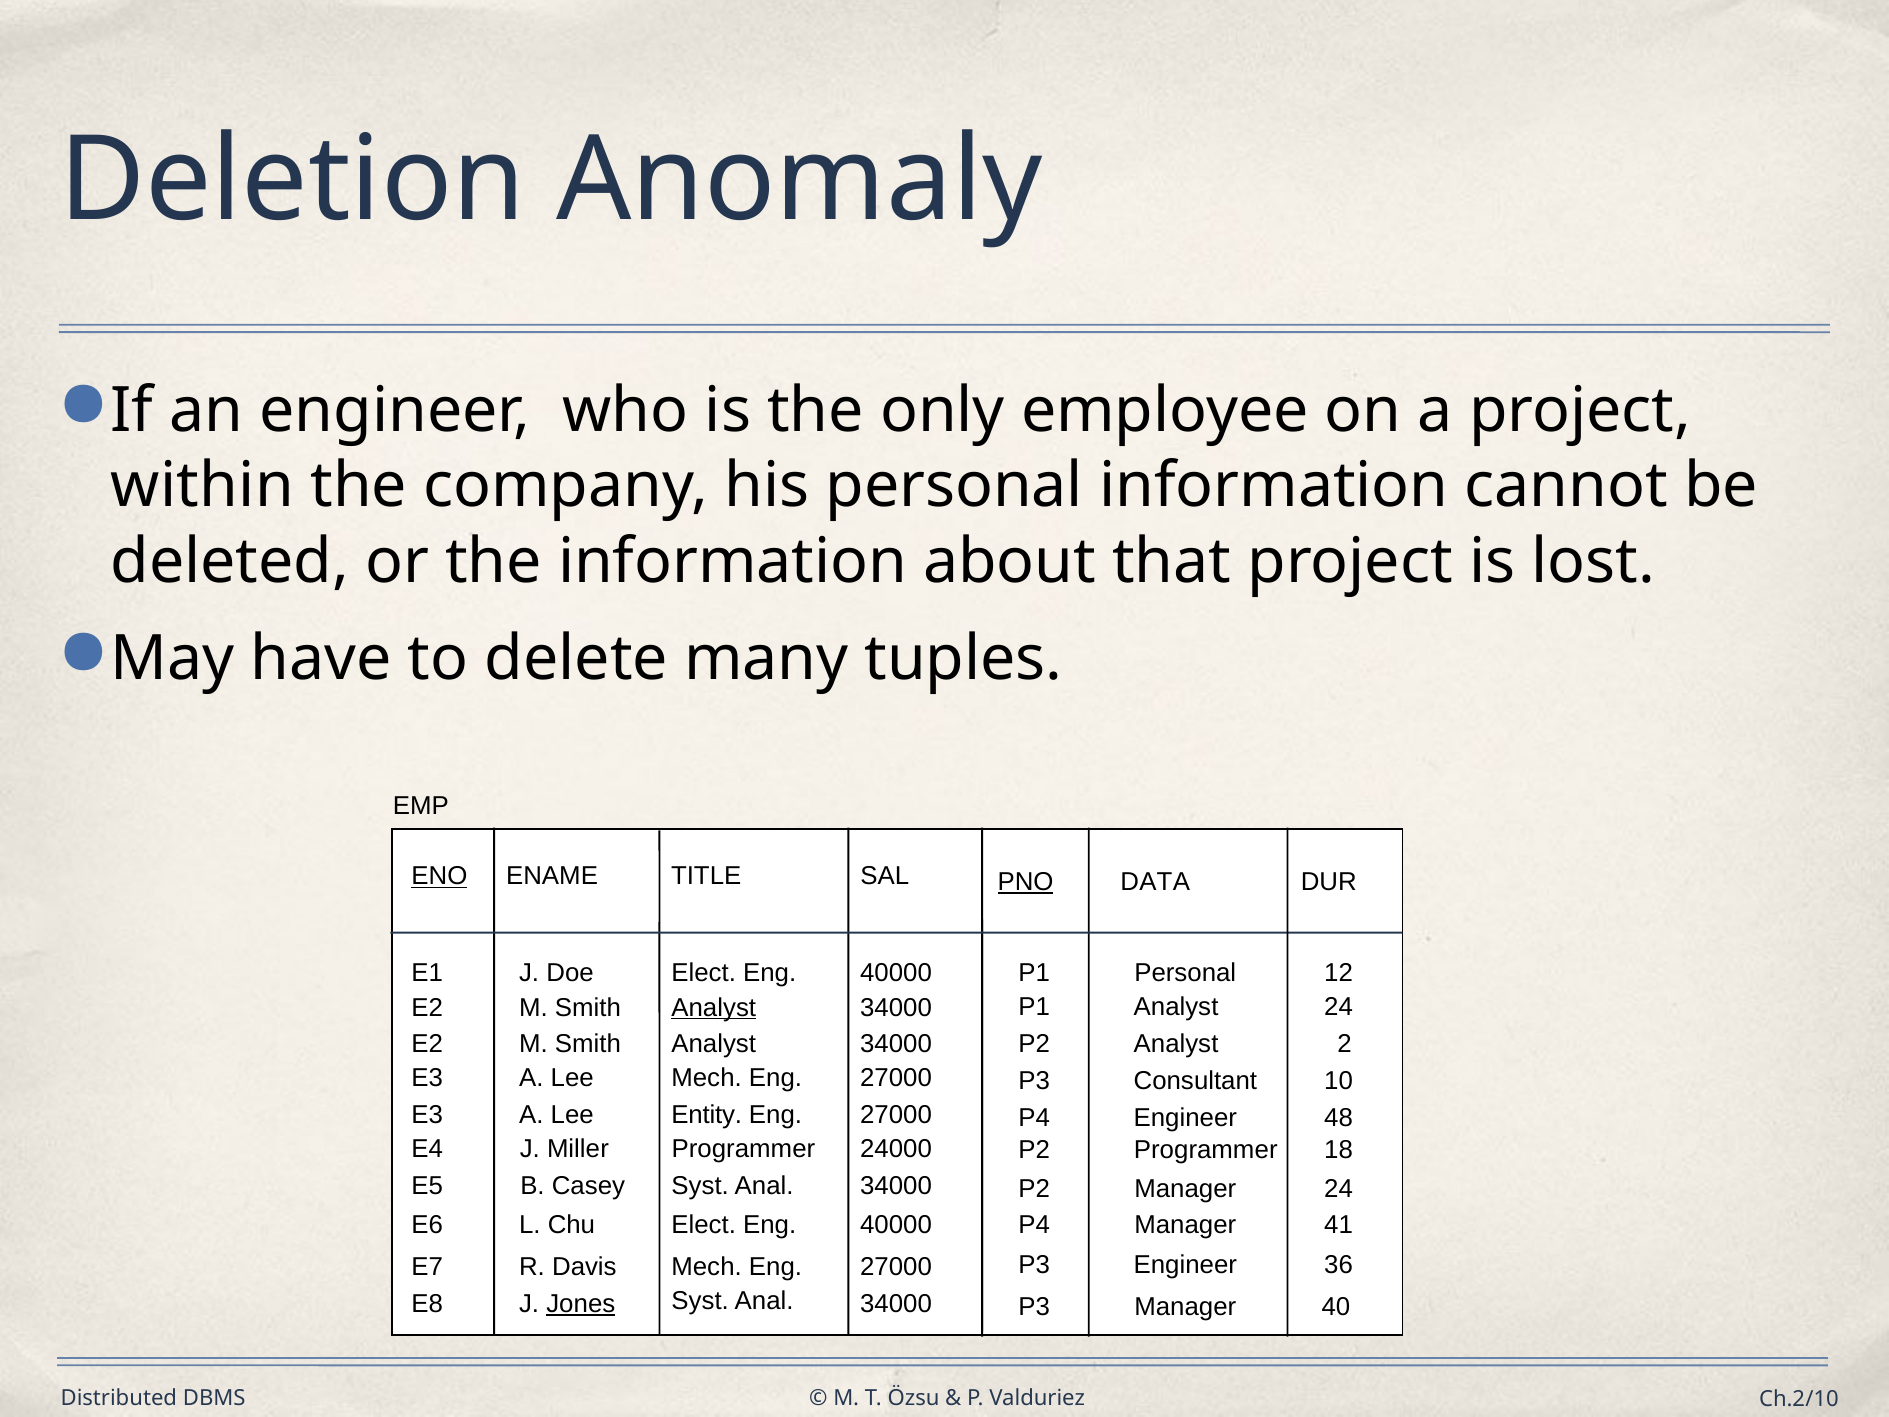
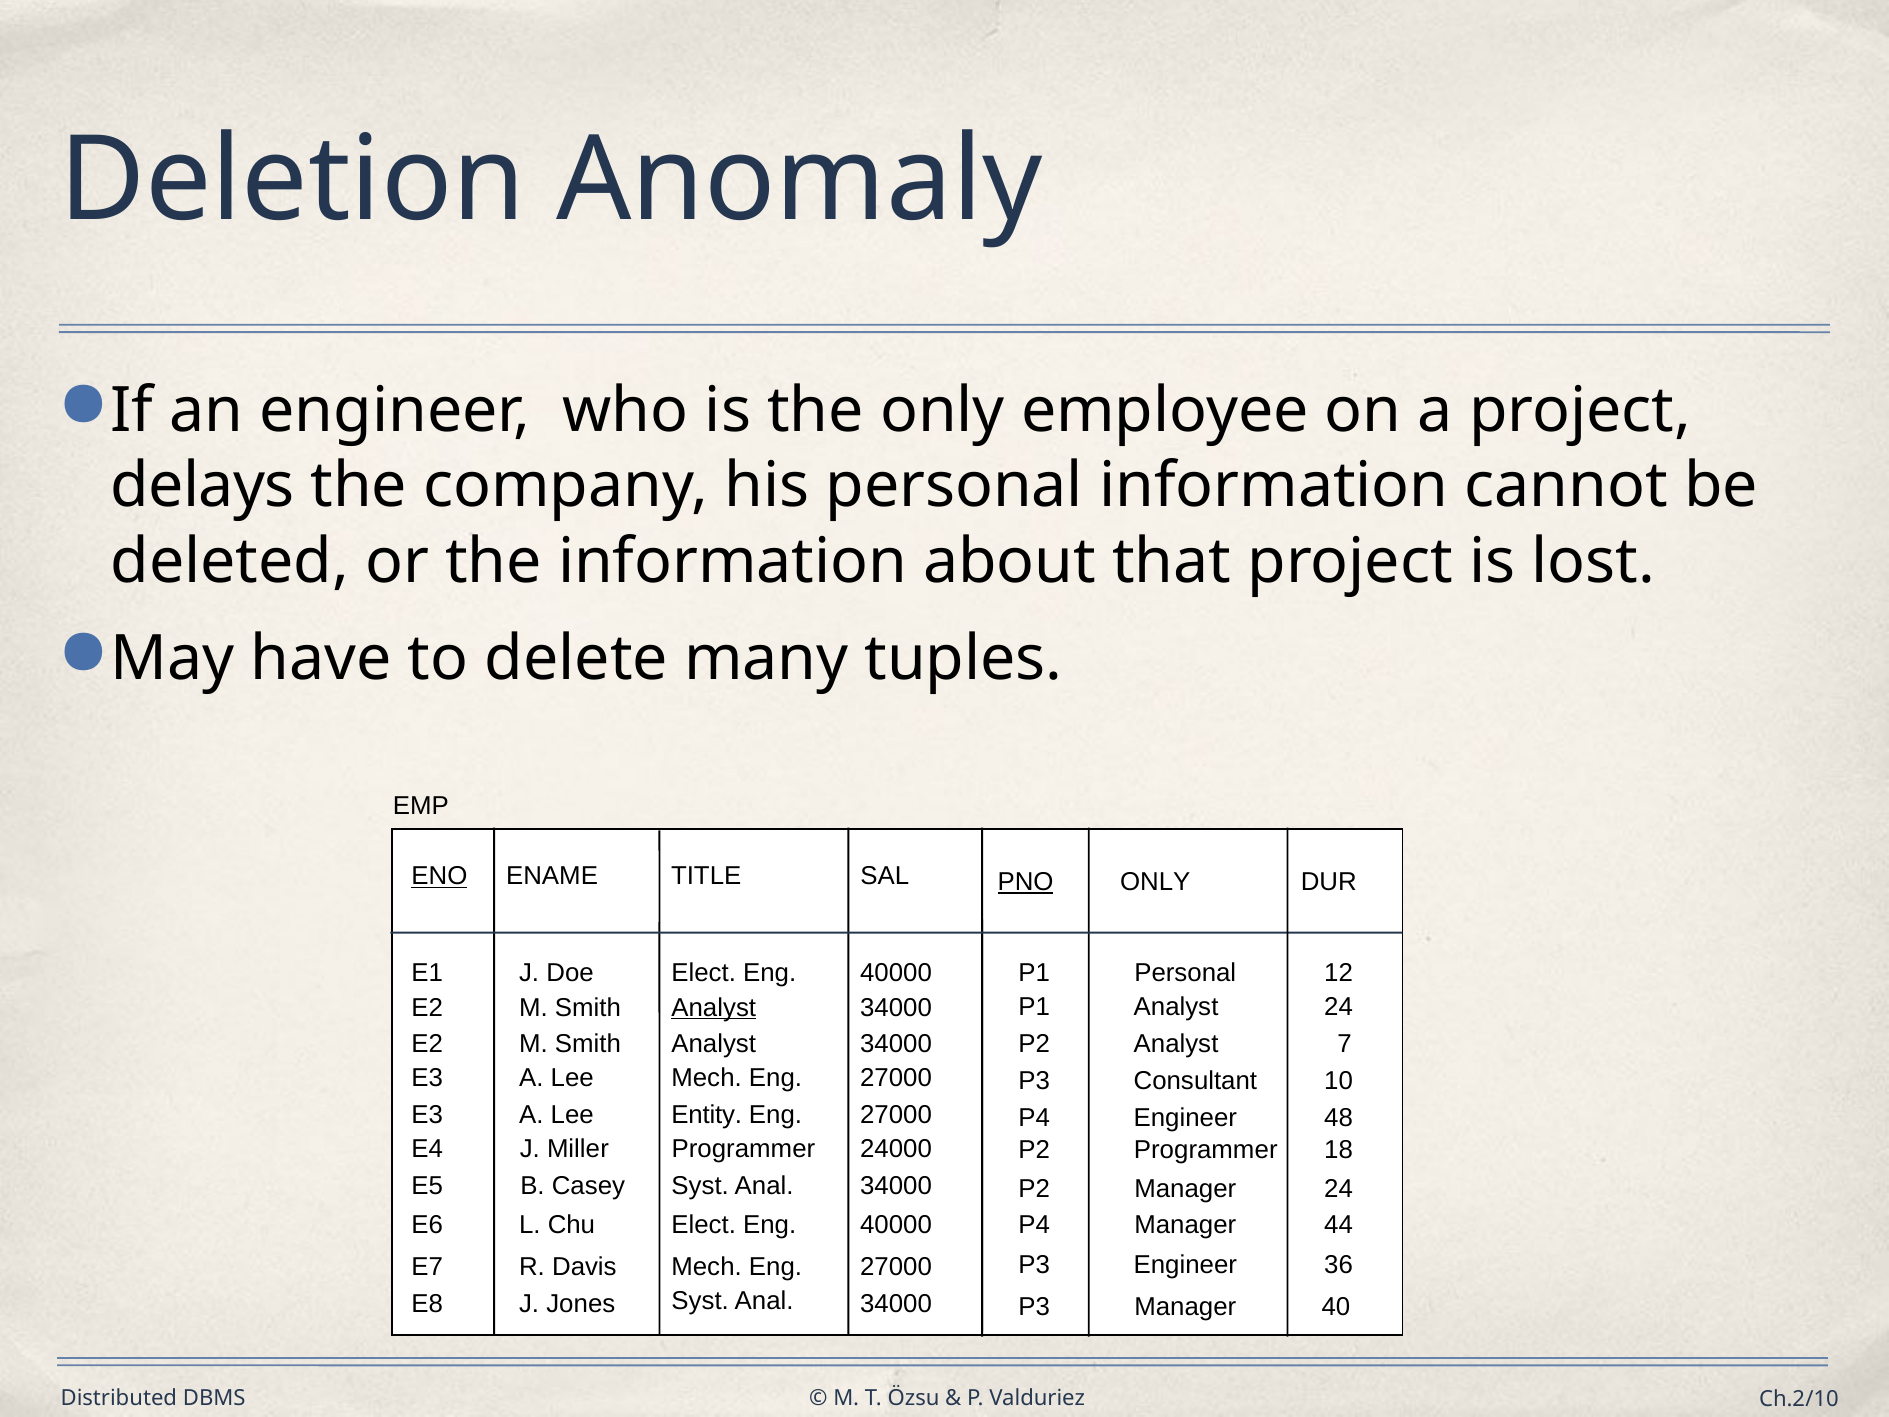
within: within -> delays (203, 486)
PNO DATA: DATA -> ONLY (1155, 881)
2: 2 -> 7 (1345, 1043)
41: 41 -> 44 (1339, 1225)
Jones underline: present -> none (581, 1304)
